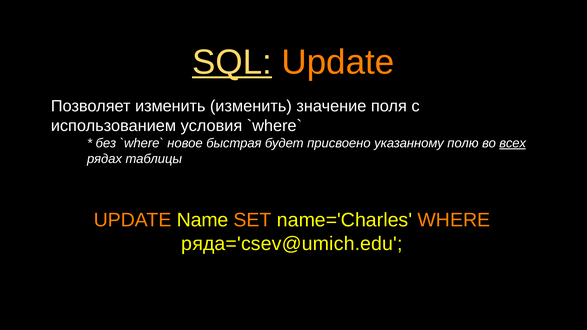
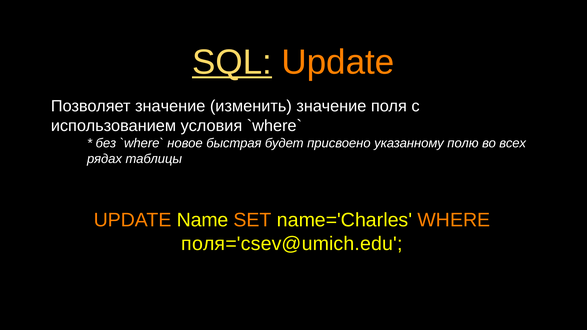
Позволяет изменить: изменить -> значение (170, 106)
всех underline: present -> none (513, 143)
ряда='csev@umich.edu: ряда='csev@umich.edu -> поля='csev@umich.edu (292, 244)
